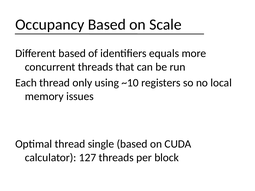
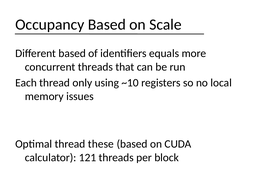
single: single -> these (101, 144)
127: 127 -> 121 (88, 158)
